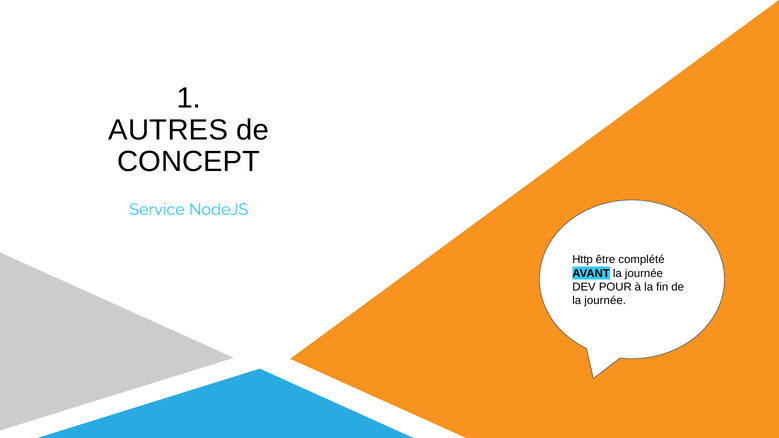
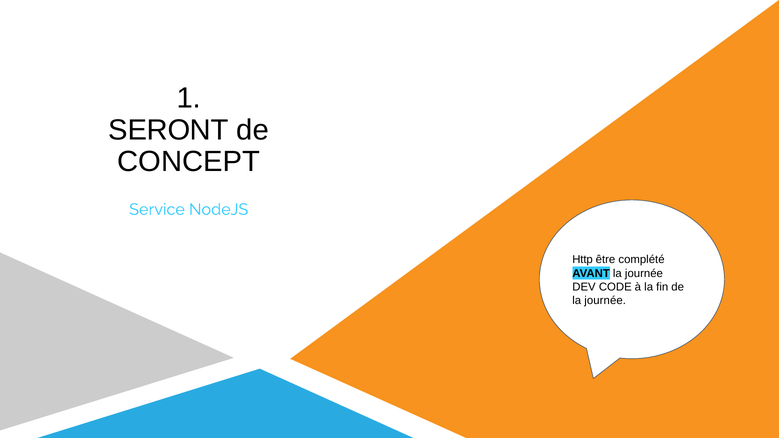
AUTRES: AUTRES -> SERONT (168, 130)
POUR: POUR -> CODE (615, 287)
